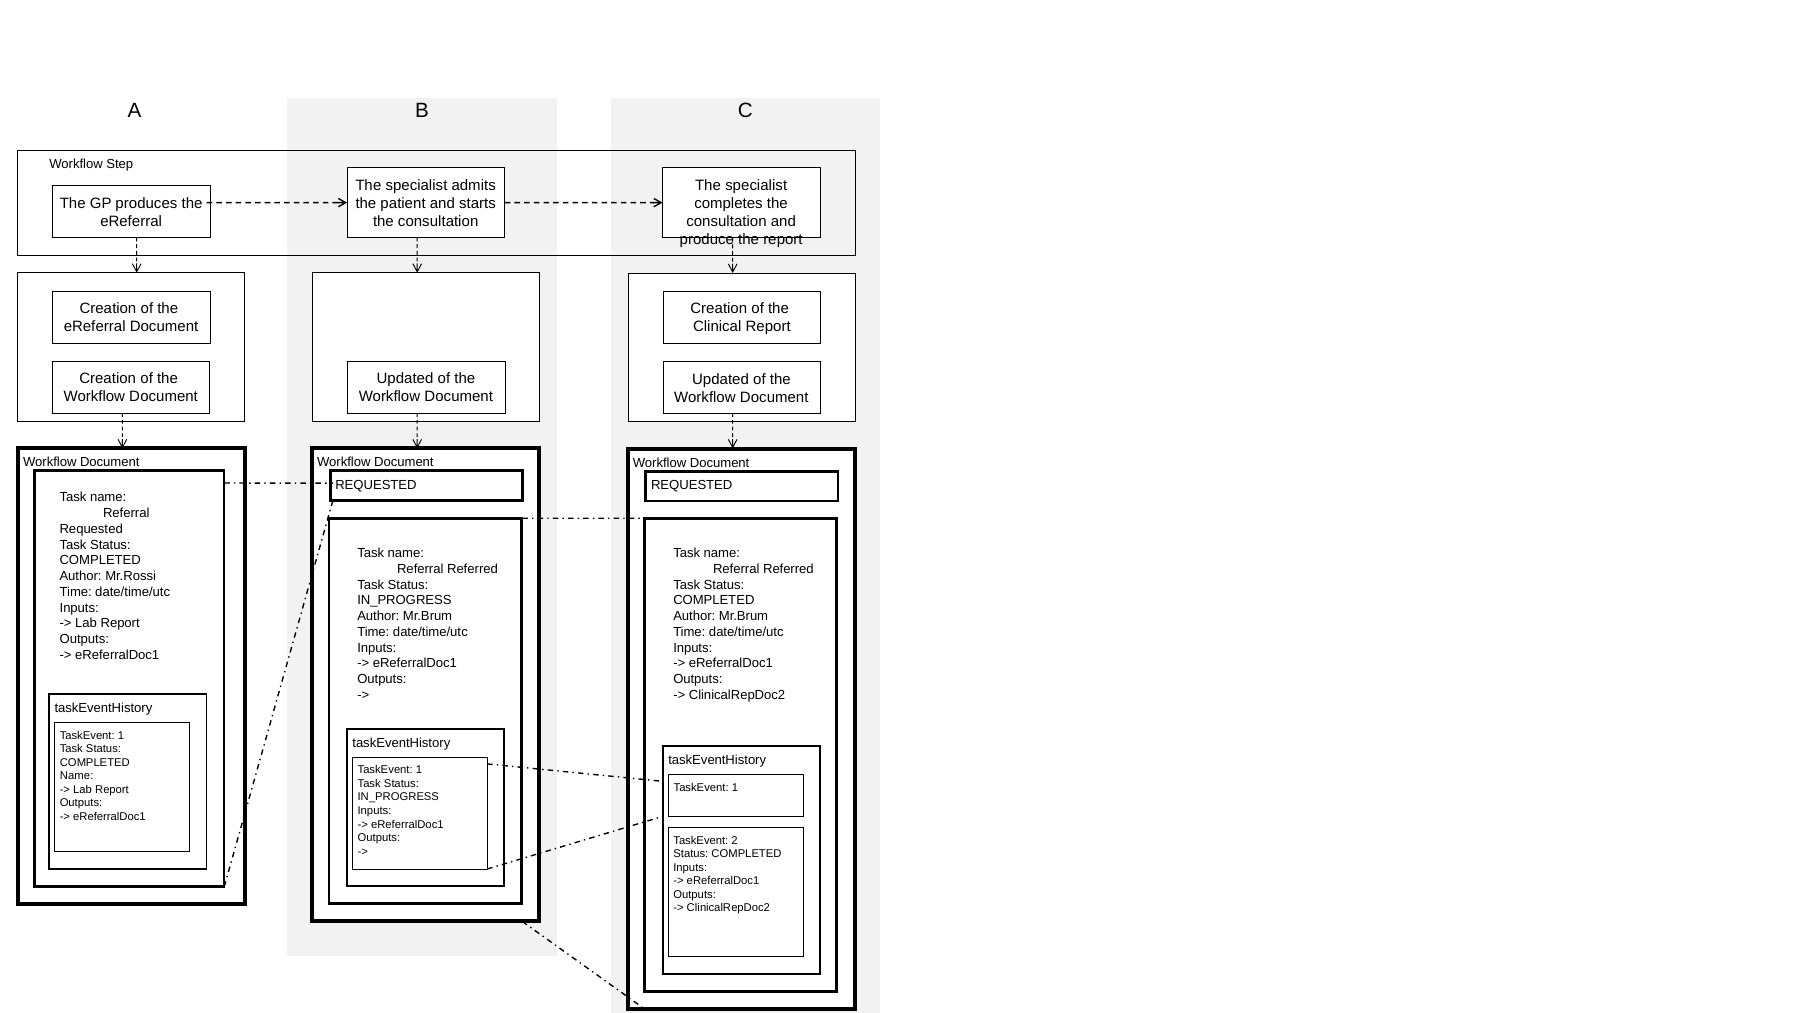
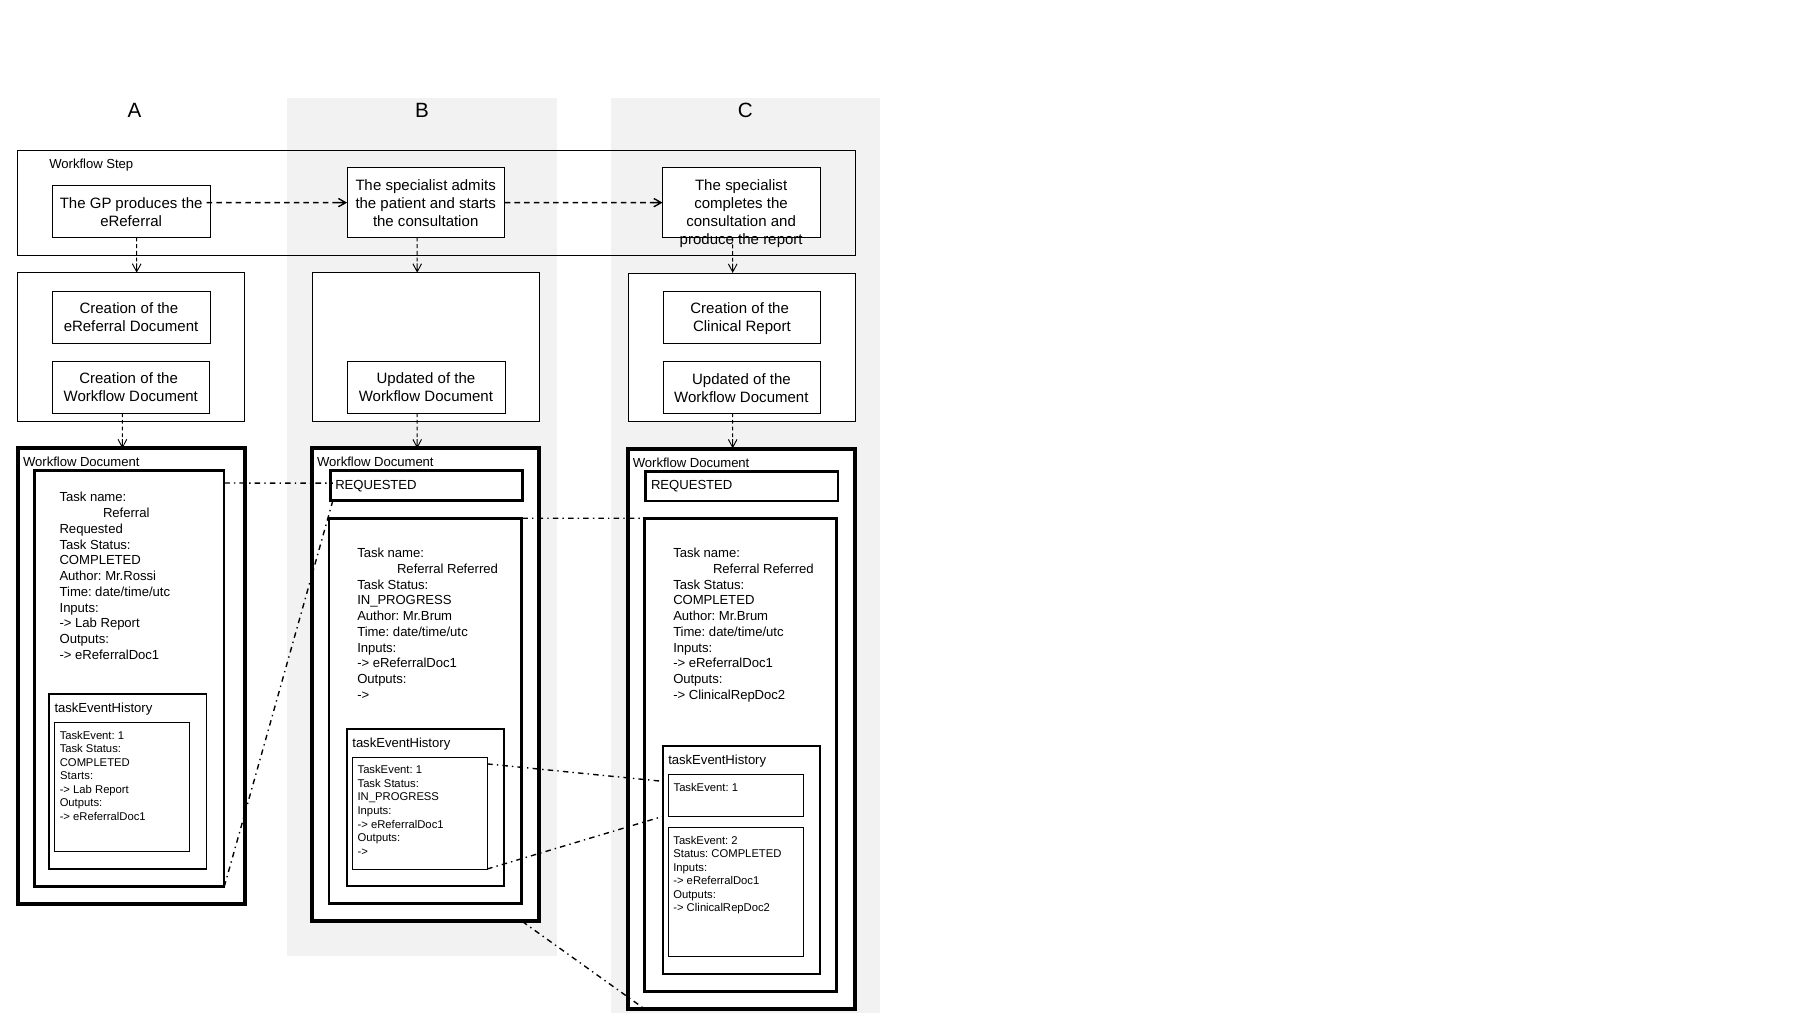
Name: Name -> Starts (77, 776)
